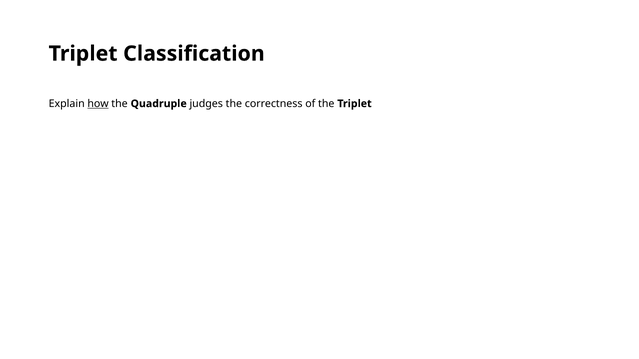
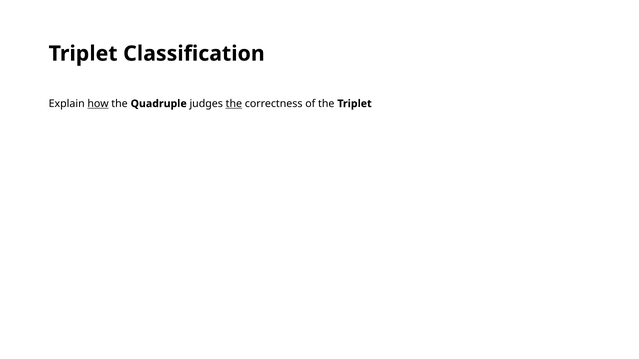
the underline: none -> present (234, 104)
